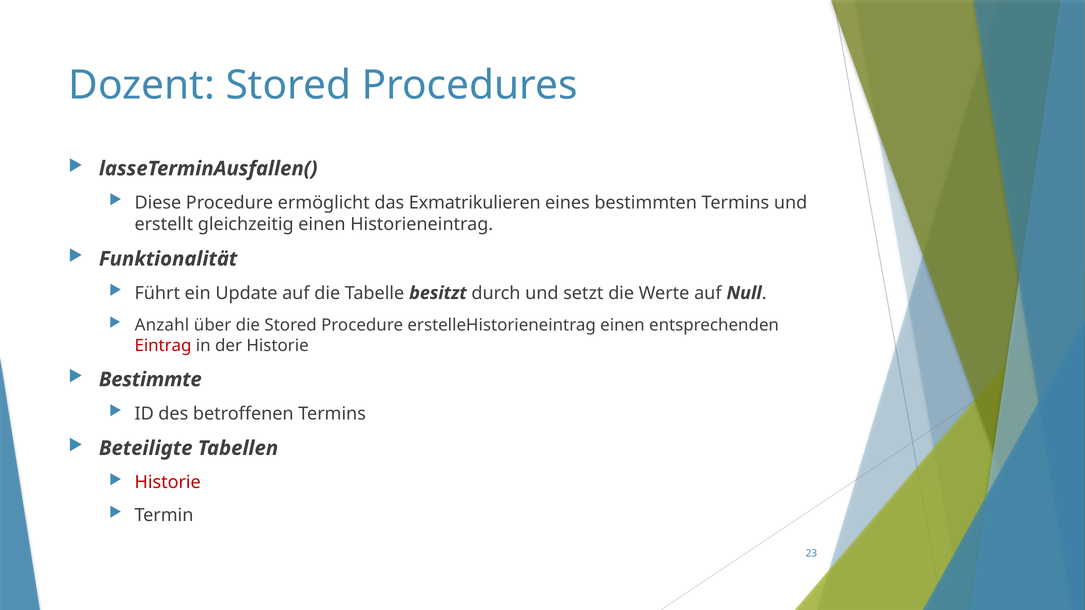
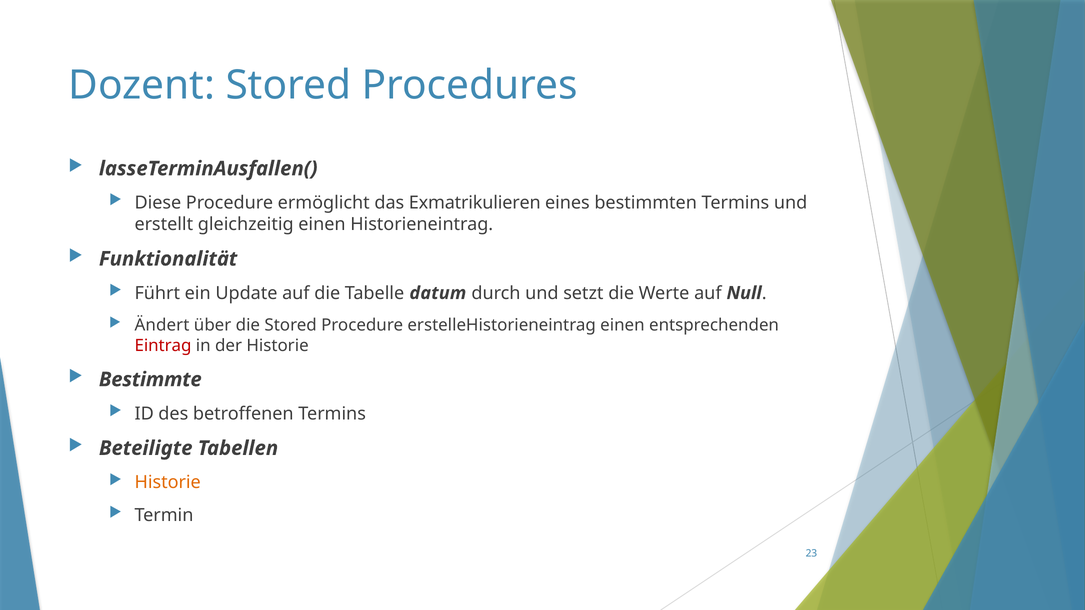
besitzt: besitzt -> datum (438, 293)
Anzahl: Anzahl -> Ändert (162, 325)
Historie colour: red -> orange (168, 483)
